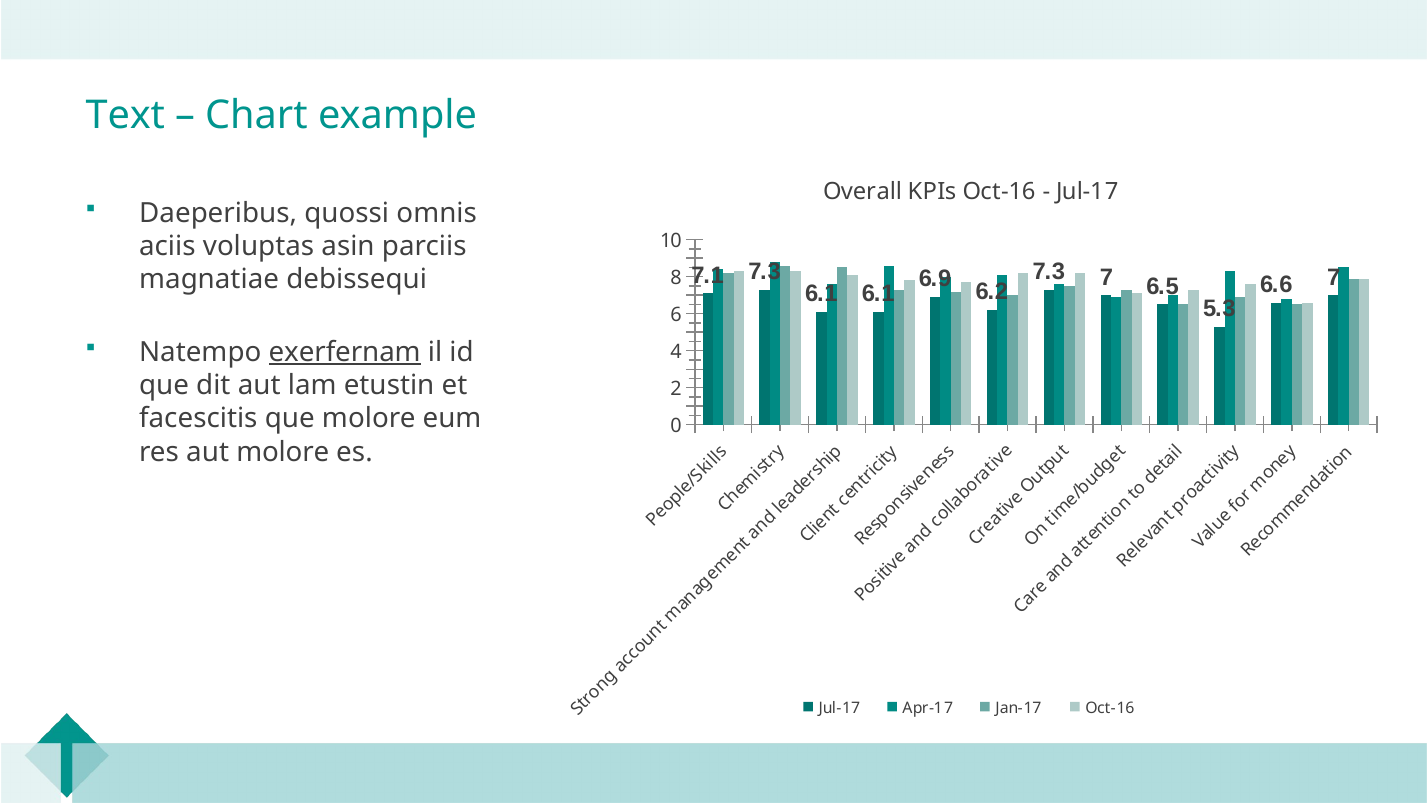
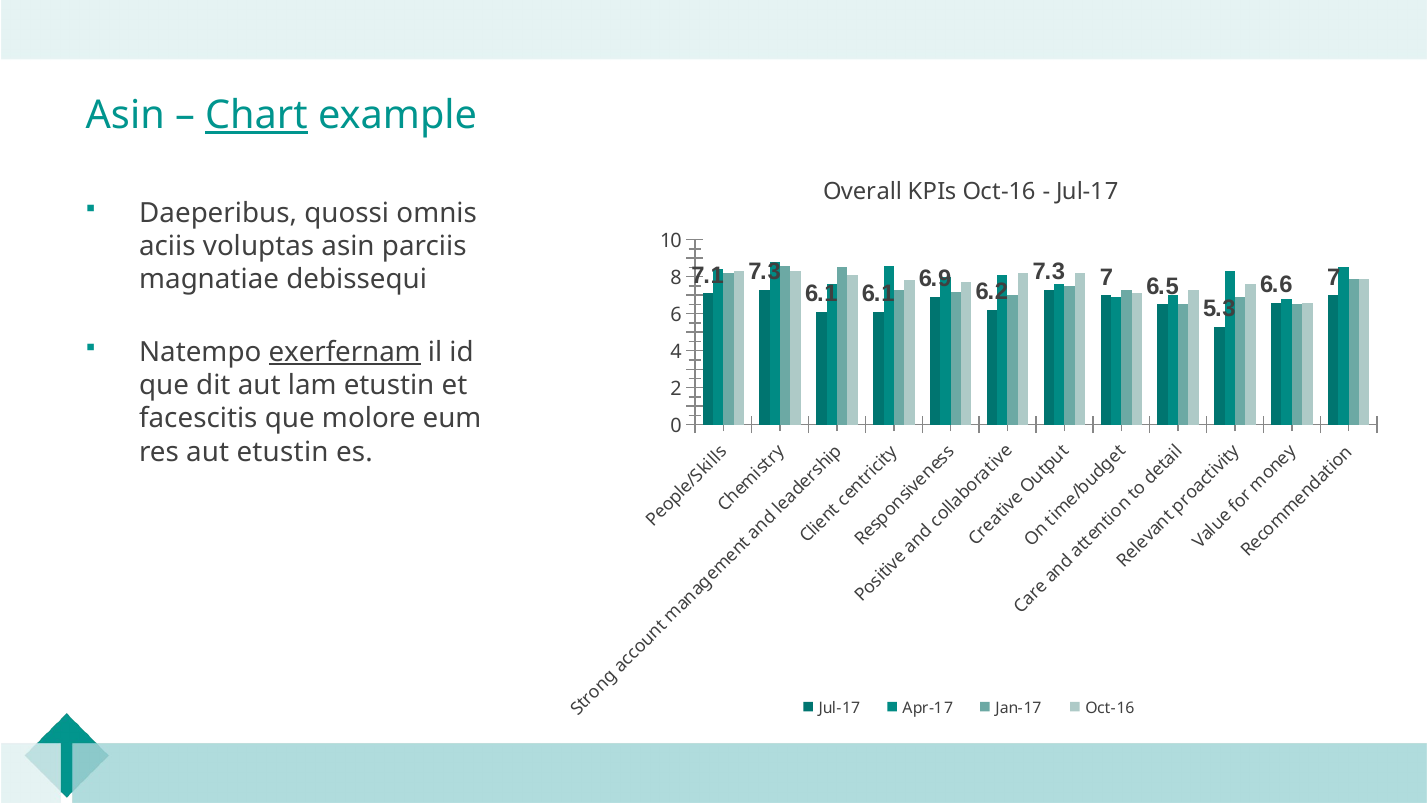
Text: Text -> Asin (125, 115)
Chart underline: none -> present (256, 115)
aut molore: molore -> etustin (283, 452)
